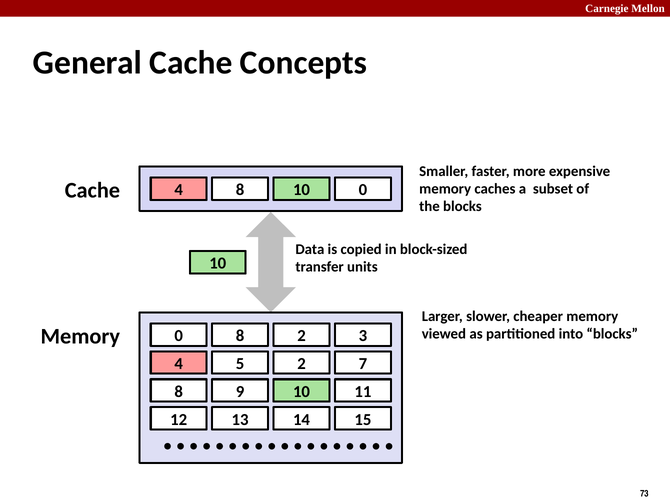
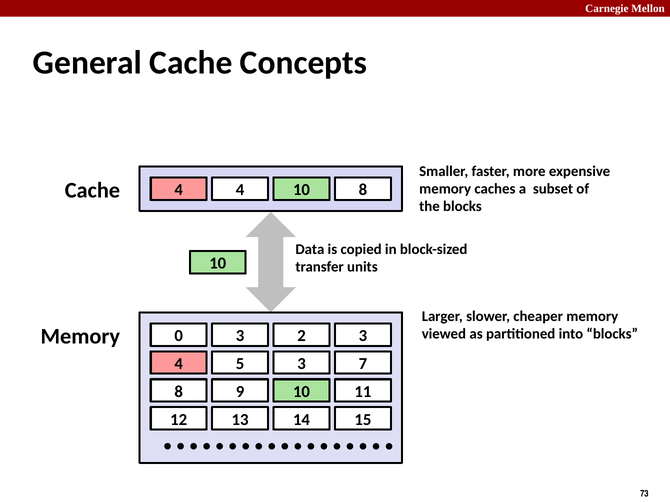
8: 8 -> 4 (240, 190)
0: 0 -> 8 (363, 190)
0 8: 8 -> 3 (240, 336)
5 2: 2 -> 3 (301, 364)
